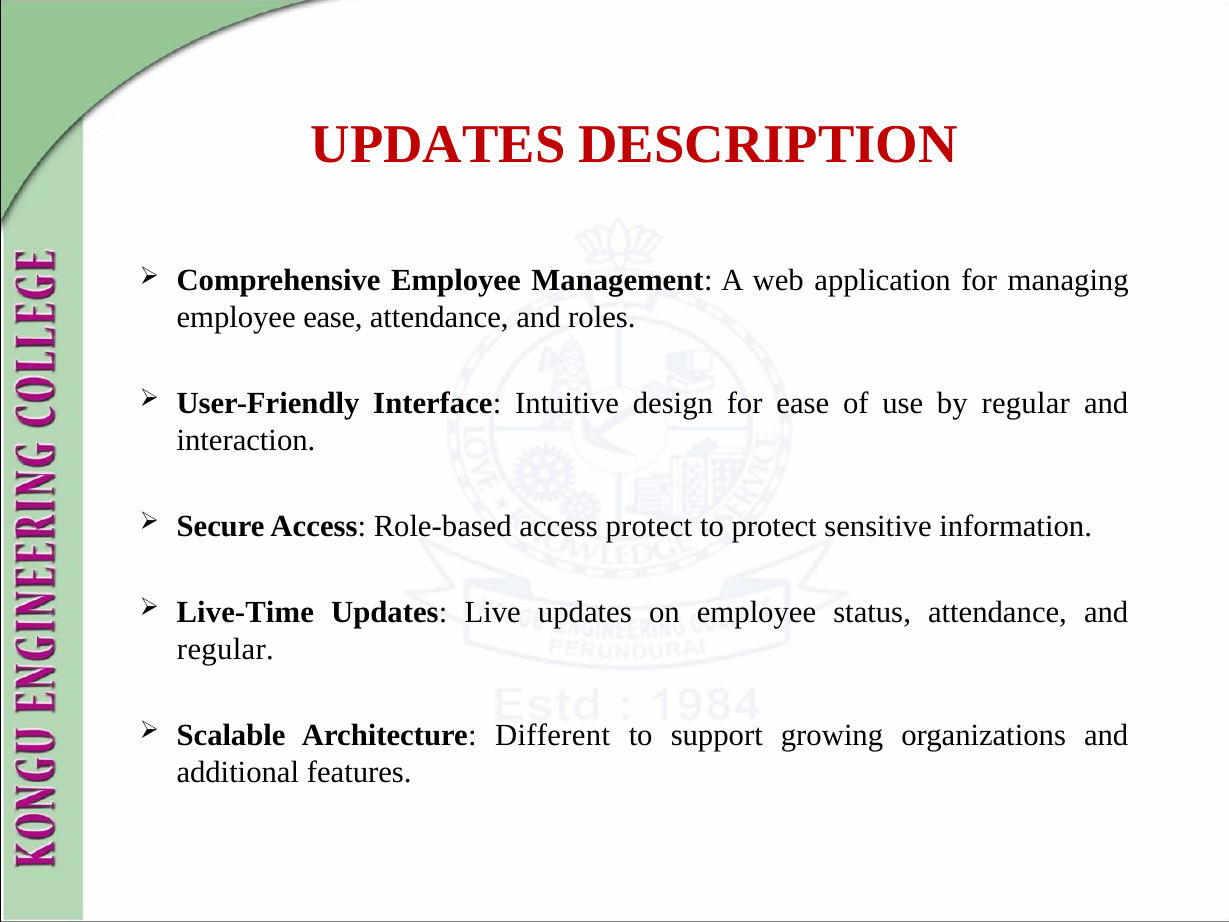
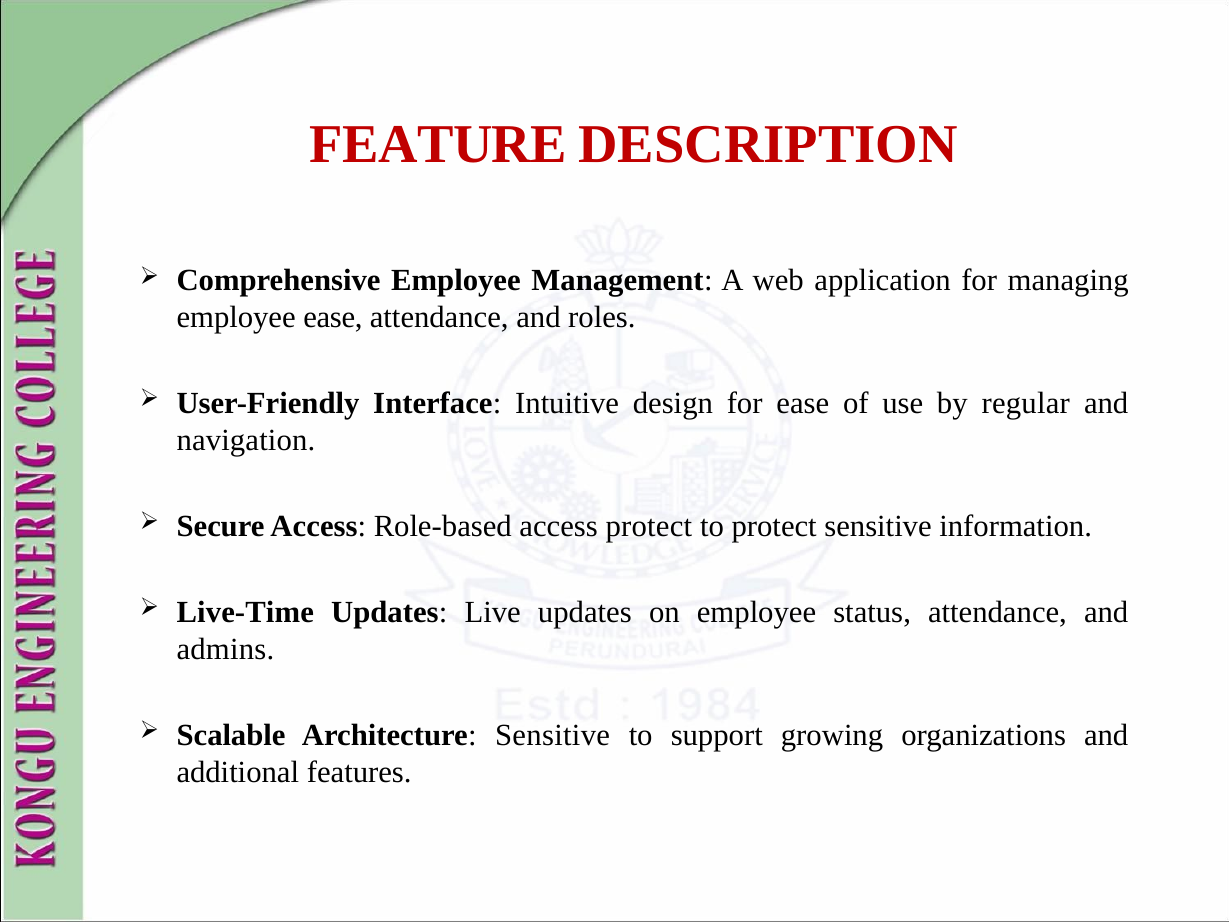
UPDATES: UPDATES -> FEATURE (438, 145)
interaction: interaction -> navigation (246, 440)
regular: regular -> admins (225, 649)
Architecture Different: Different -> Sensitive (553, 735)
